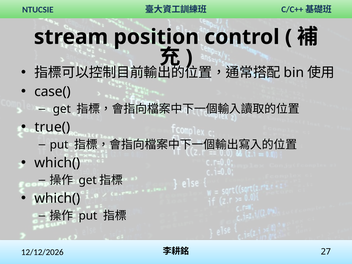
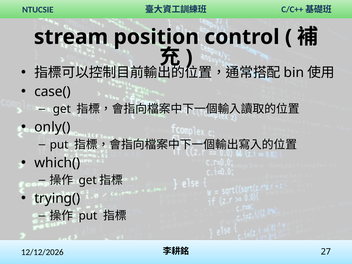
true(: true( -> only( (52, 127)
which(: which( -> trying( (57, 198)
